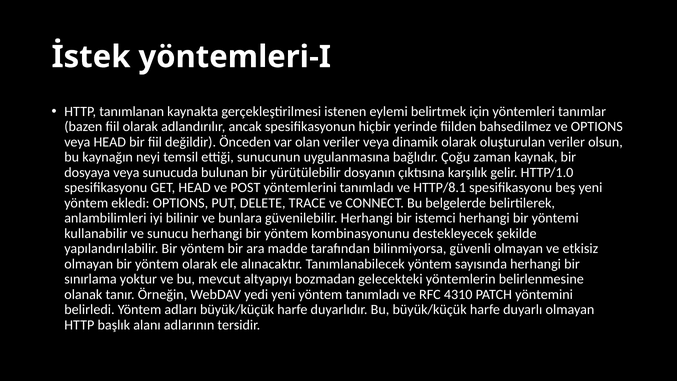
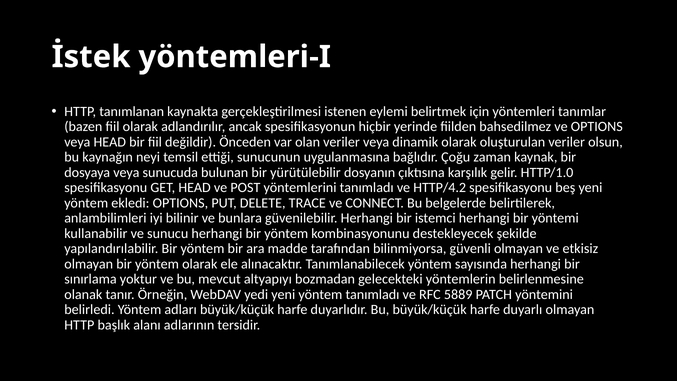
HTTP/8.1: HTTP/8.1 -> HTTP/4.2 (440, 188)
4310: 4310 -> 5889 (458, 294)
